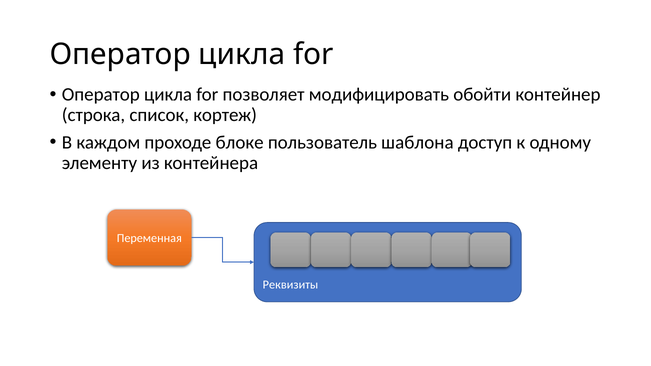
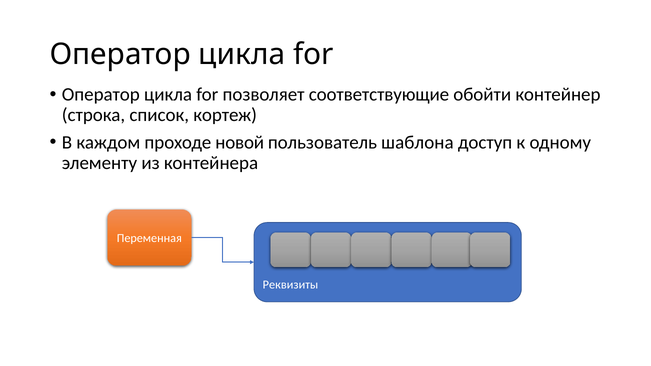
модифицировать: модифицировать -> соответствующие (379, 95)
блоке: блоке -> новой (240, 143)
